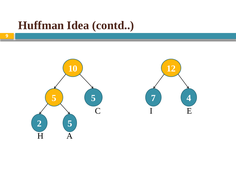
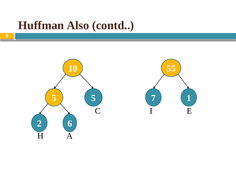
Idea: Idea -> Also (78, 25)
12: 12 -> 55 (171, 68)
4: 4 -> 1 (189, 98)
2 5: 5 -> 6 (70, 124)
